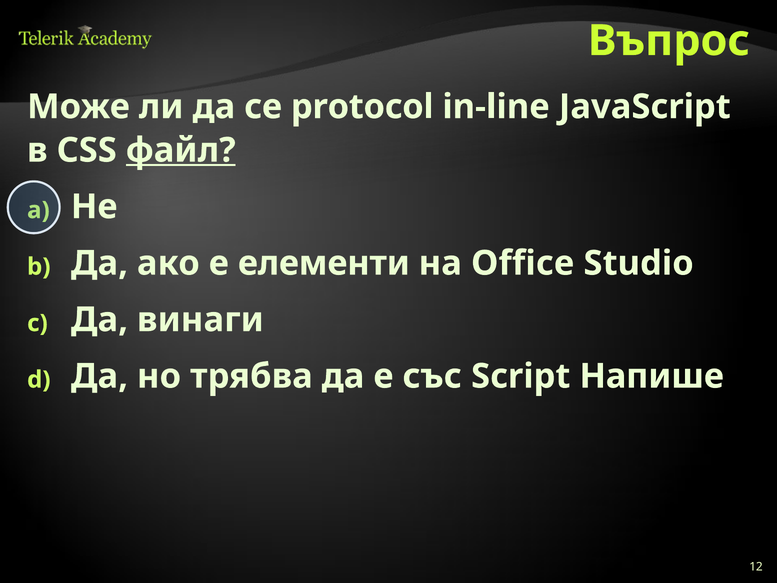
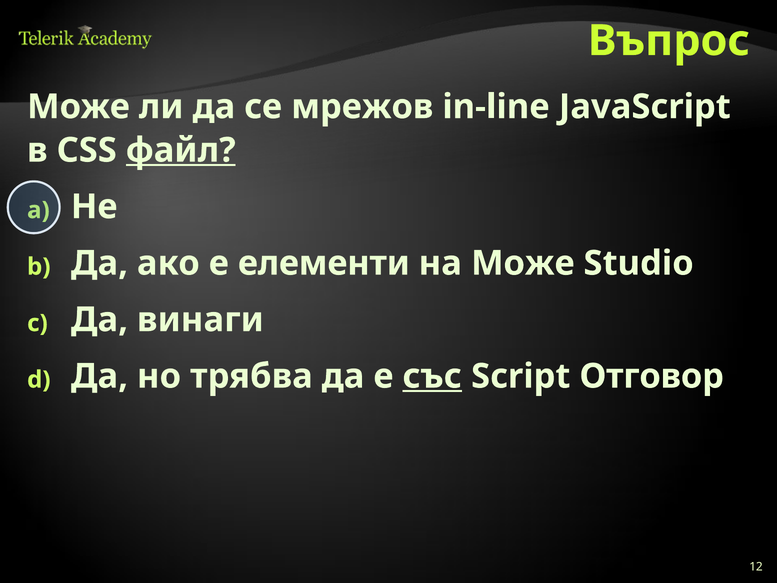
protocol: protocol -> мрежов (362, 107)
на Office: Office -> Може (523, 263)
със underline: none -> present (432, 376)
Напише: Напише -> Отговор (652, 376)
